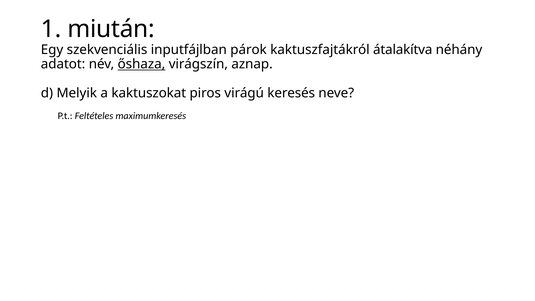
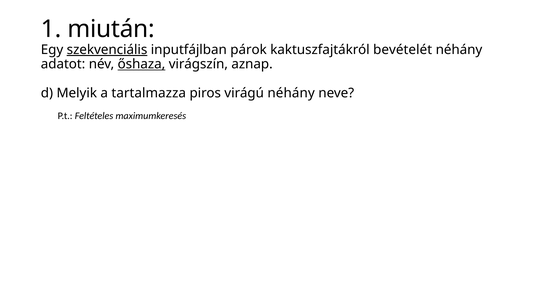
szekvenciális underline: none -> present (107, 50)
átalakítva: átalakítva -> bevételét (403, 50)
kaktuszokat: kaktuszokat -> tartalmazza (149, 93)
virágú keresés: keresés -> néhány (291, 93)
